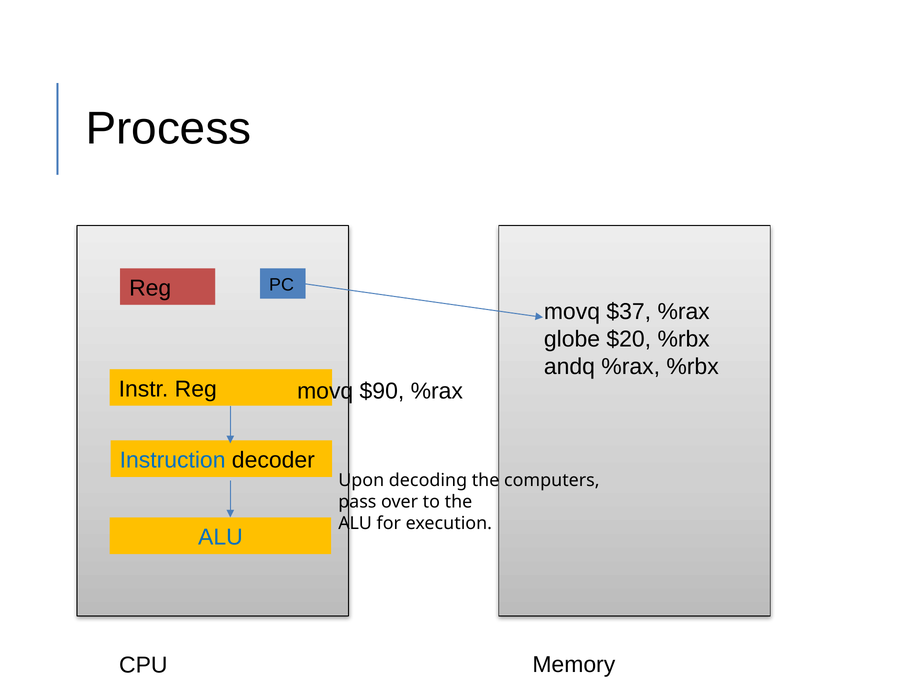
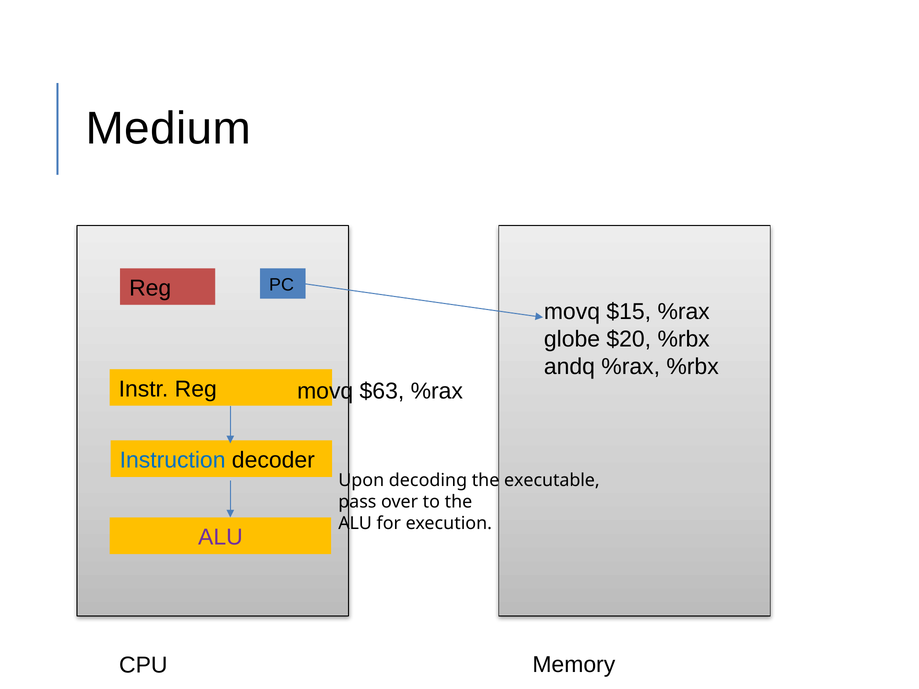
Process: Process -> Medium (168, 129)
$37: $37 -> $15 (629, 312)
$90: $90 -> $63 (382, 391)
computers: computers -> executable (552, 481)
ALU colour: blue -> purple (220, 538)
